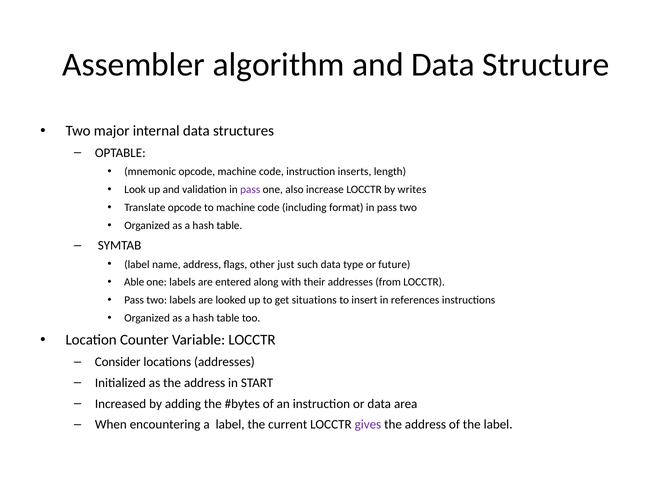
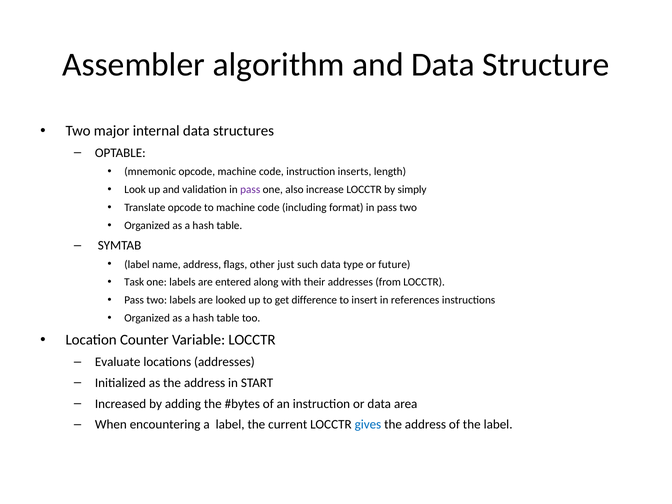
writes: writes -> simply (412, 190)
Able: Able -> Task (134, 282)
situations: situations -> difference (314, 300)
Consider: Consider -> Evaluate (118, 362)
gives colour: purple -> blue (368, 425)
